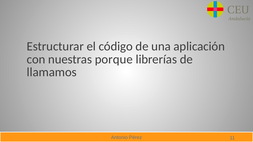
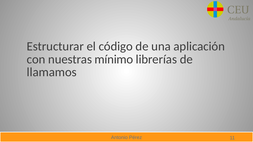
porque: porque -> mínimo (114, 59)
